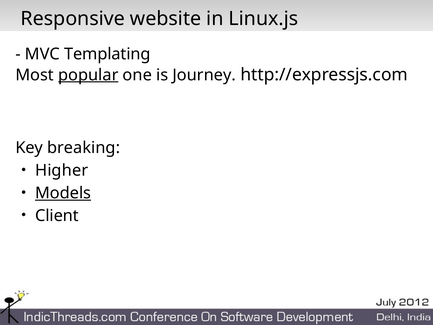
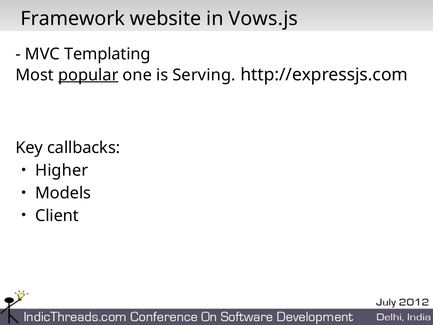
Responsive: Responsive -> Framework (73, 19)
Linux.js: Linux.js -> Vows.js (263, 19)
Journey: Journey -> Serving (204, 75)
breaking: breaking -> callbacks (84, 148)
Models underline: present -> none (63, 193)
